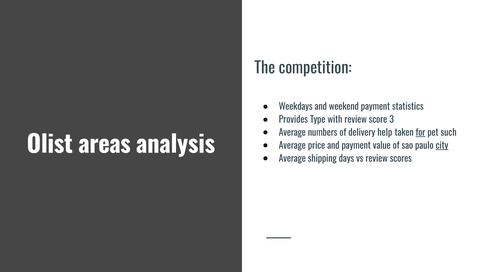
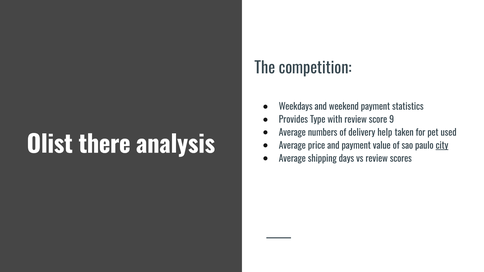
3: 3 -> 9 (392, 120)
for underline: present -> none (421, 133)
such: such -> used (449, 133)
areas: areas -> there (105, 145)
